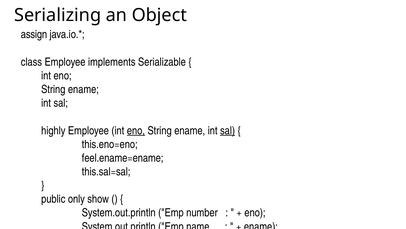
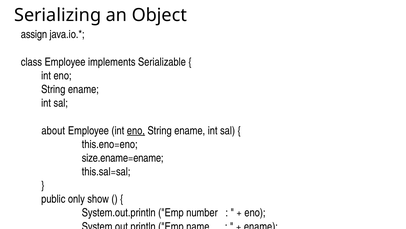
highly: highly -> about (53, 130)
sal underline: present -> none (228, 130)
feel.ename=ename: feel.ename=ename -> size.ename=ename (123, 158)
